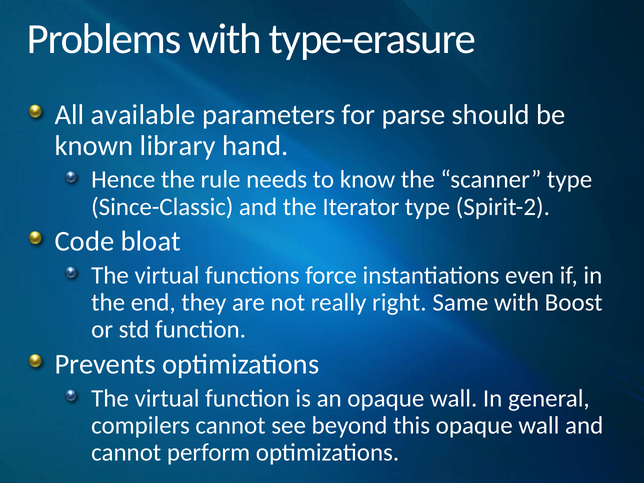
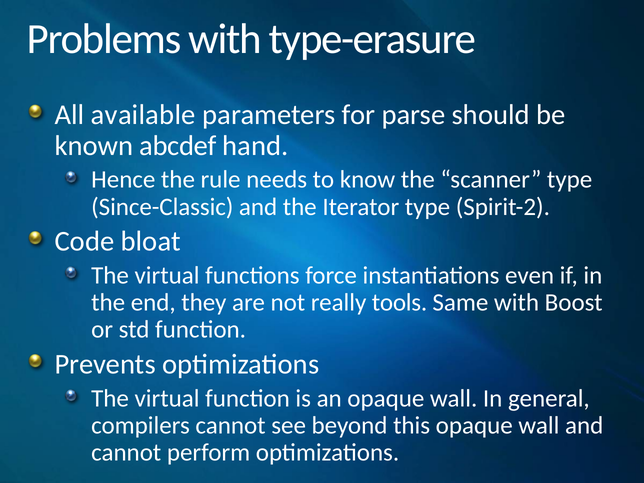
library: library -> abcdef (178, 146)
right: right -> tools (400, 303)
